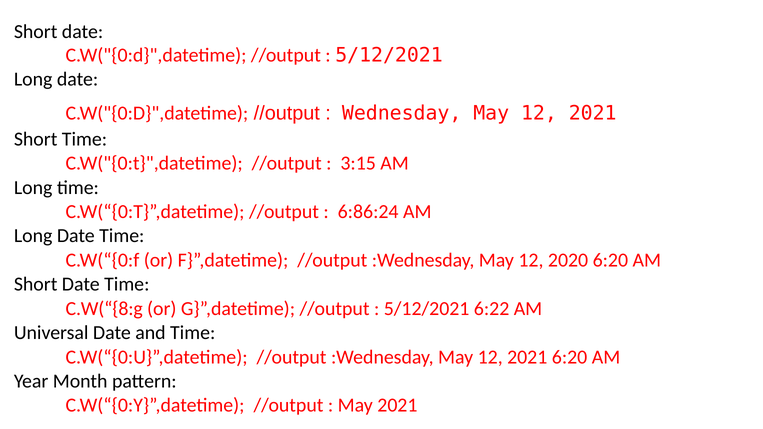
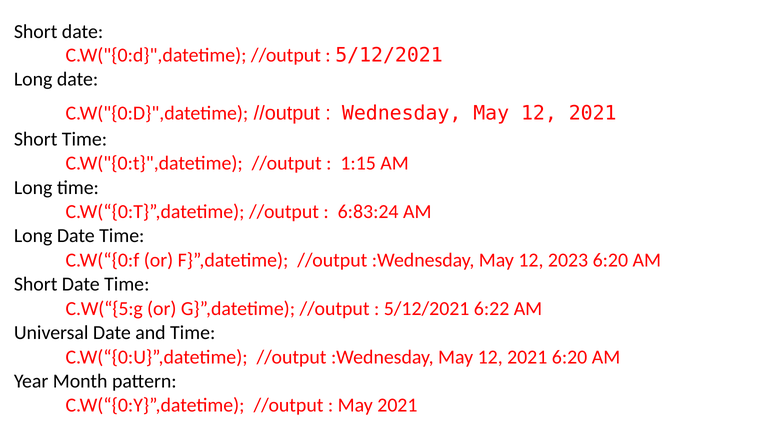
3:15: 3:15 -> 1:15 (358, 163)
6:86:24: 6:86:24 -> 6:83:24 (368, 212)
2020: 2020 -> 2023 (568, 260)
C.W(“{8:g: C.W(“{8:g -> C.W(“{5:g (104, 309)
